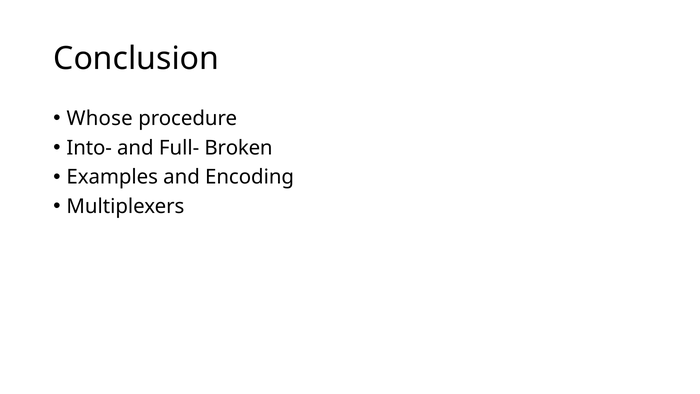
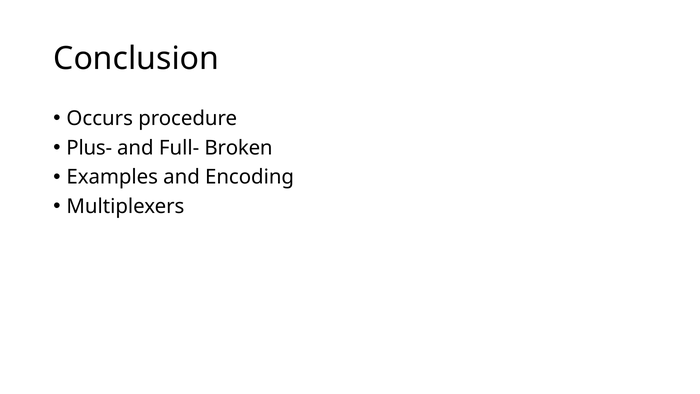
Whose: Whose -> Occurs (100, 118)
Into-: Into- -> Plus- (89, 148)
